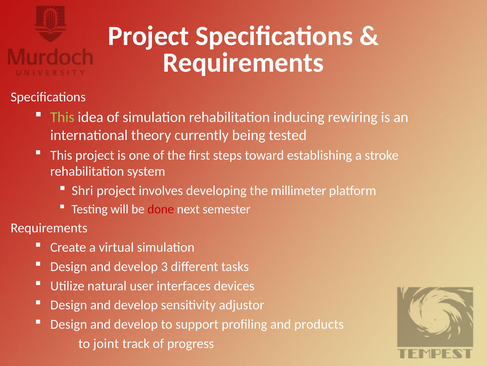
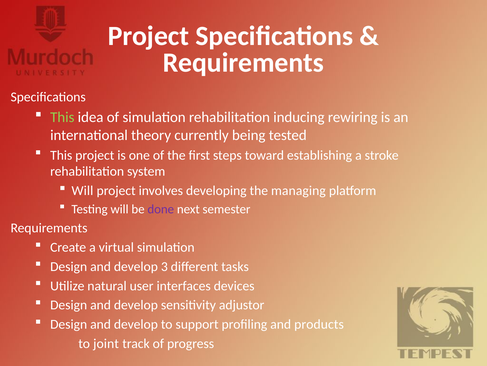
Shri: Shri -> Will (82, 190)
millimeter: millimeter -> managing (298, 190)
done colour: red -> purple (161, 209)
